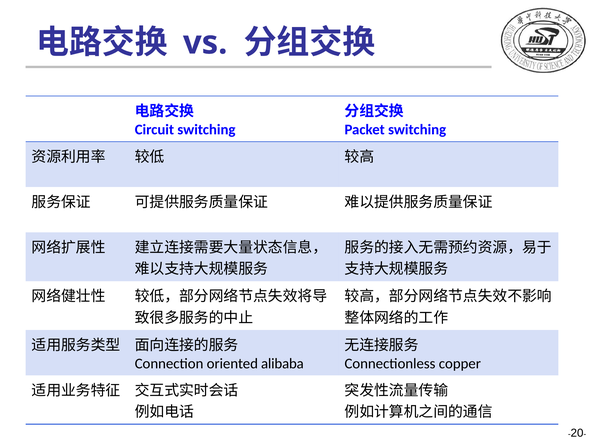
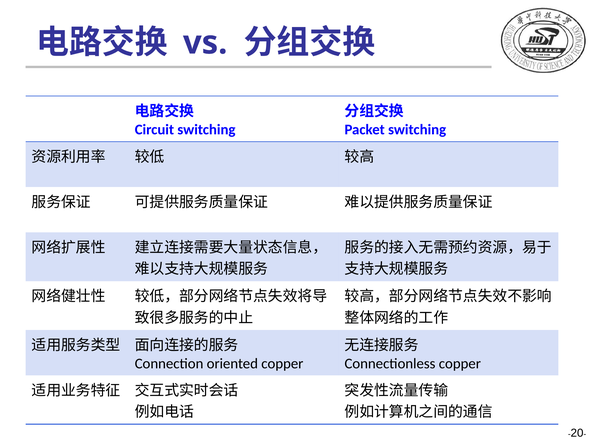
oriented alibaba: alibaba -> copper (282, 364)
